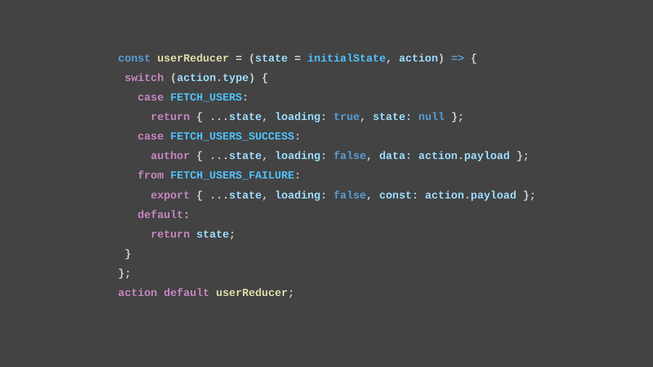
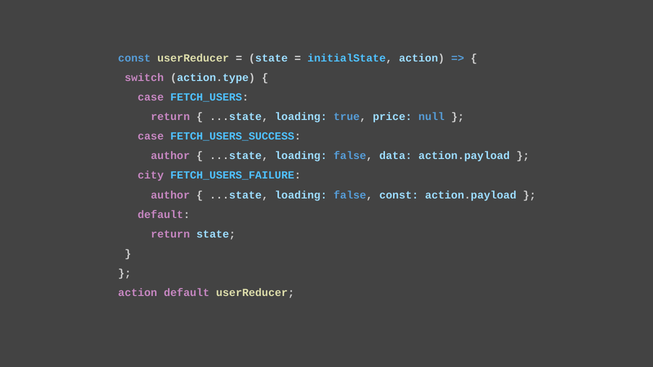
true state: state -> price (392, 117)
from: from -> city (151, 176)
export: export -> author (170, 195)
